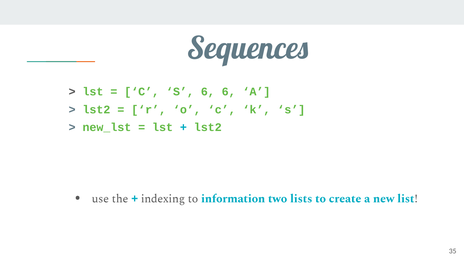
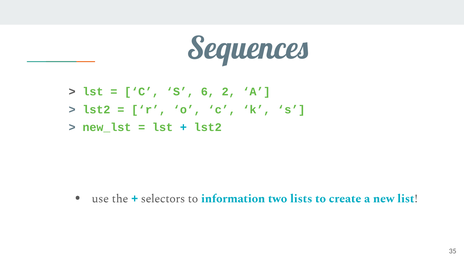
6 6: 6 -> 2 (229, 92)
indexing: indexing -> selectors (163, 199)
